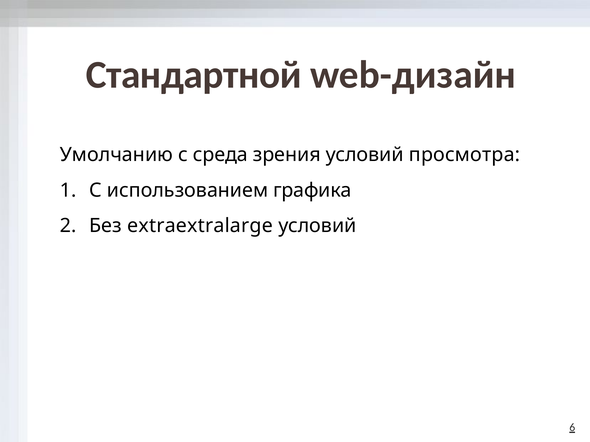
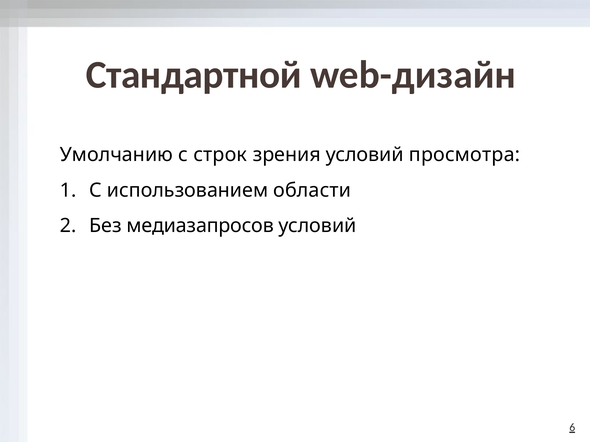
среда: среда -> строк (220, 155)
графика: графика -> области (312, 190)
extraextralarge: extraextralarge -> медиазапросов (200, 226)
